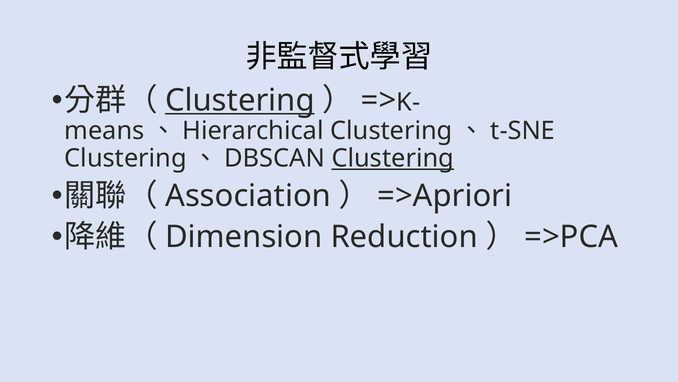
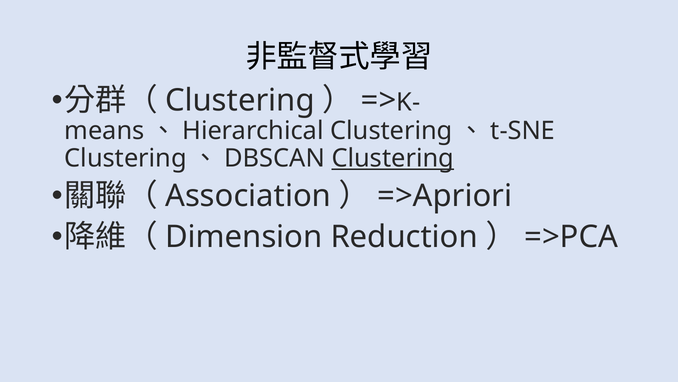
Clustering underline: present -> none (240, 100)
